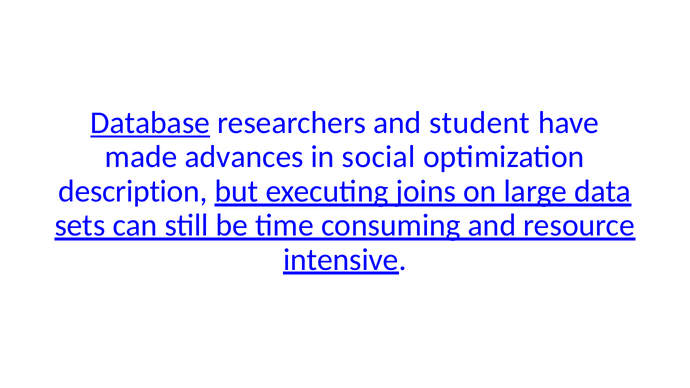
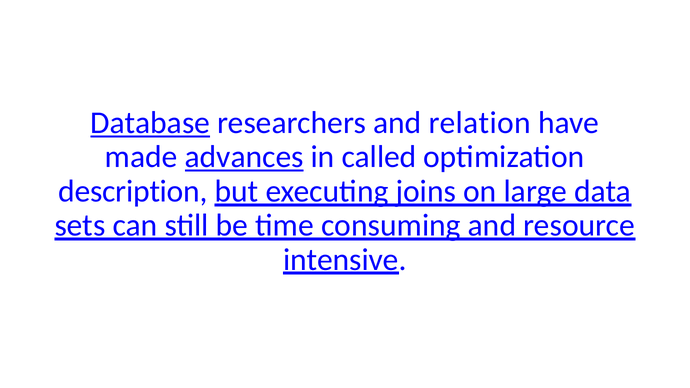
student: student -> relation (480, 123)
advances underline: none -> present (244, 157)
social: social -> called (379, 157)
